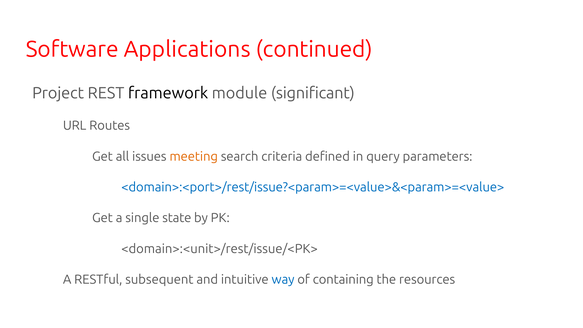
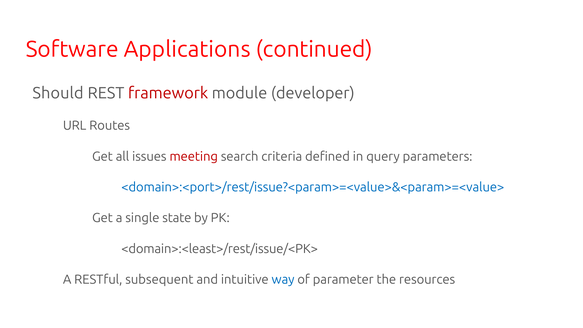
Project: Project -> Should (58, 93)
framework colour: black -> red (168, 93)
significant: significant -> developer (313, 93)
meeting colour: orange -> red (194, 156)
<domain>:<unit>/rest/issue/<PK>: <domain>:<unit>/rest/issue/<PK> -> <domain>:<least>/rest/issue/<PK> (220, 249)
containing: containing -> parameter (343, 280)
